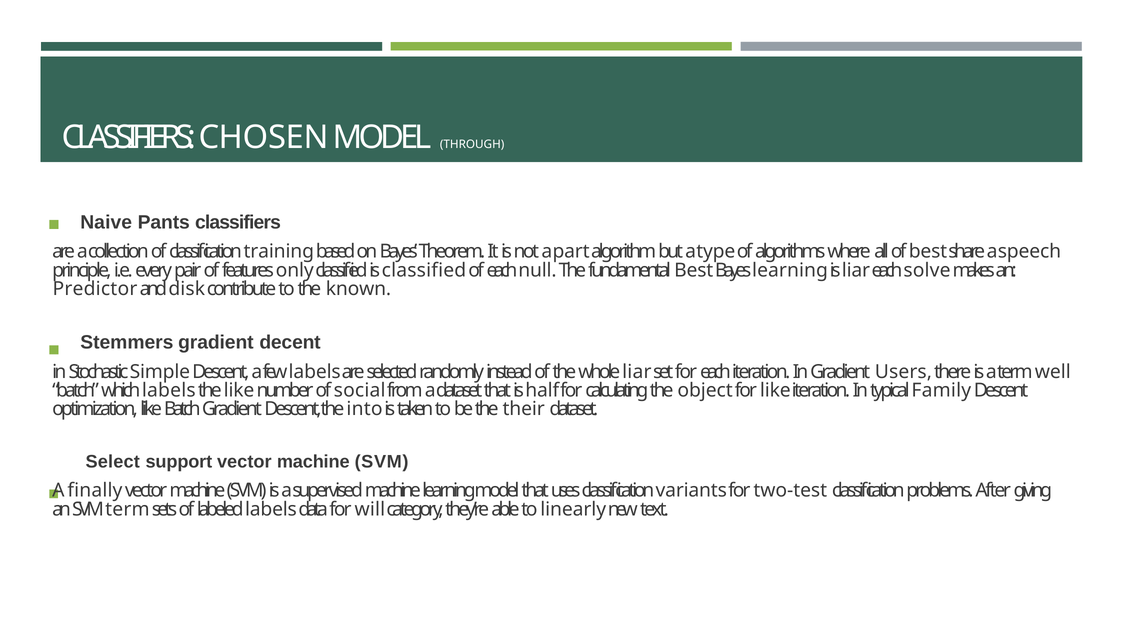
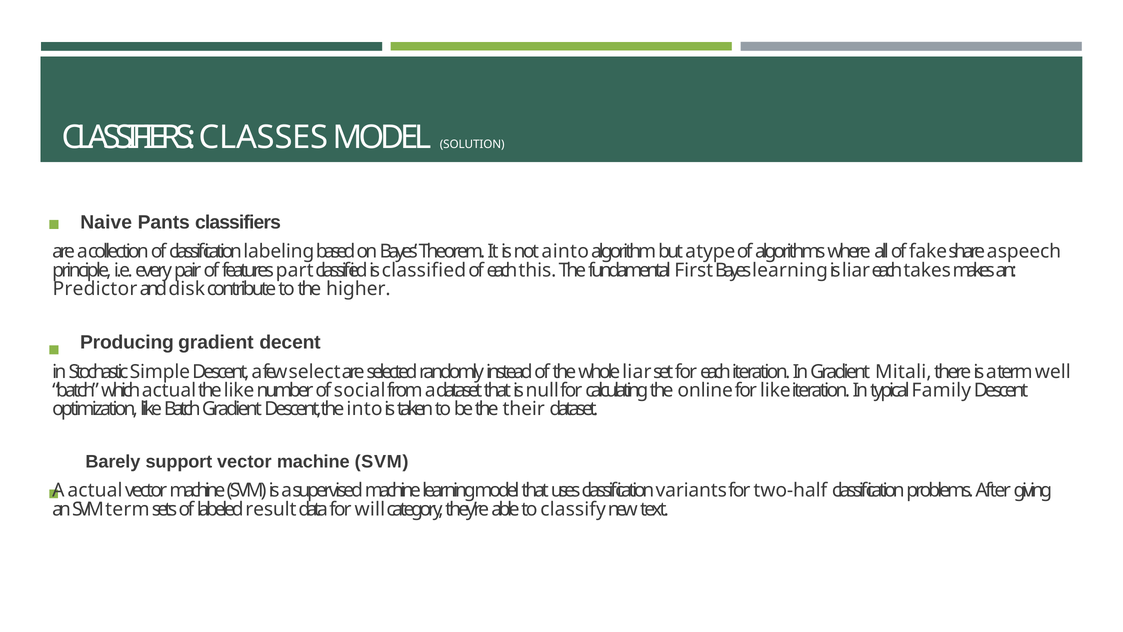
CHOSEN: CHOSEN -> CLASSES (264, 138)
THROUGH: THROUGH -> SOLUTION (472, 145)
training: training -> labeling (279, 252)
a part: part -> into (571, 252)
of best: best -> fake (928, 252)
only: only -> part (295, 270)
null: null -> this (537, 270)
fundamental Best: Best -> First (694, 270)
solve: solve -> takes (927, 270)
known: known -> higher (358, 289)
Stemmers: Stemmers -> Producing (127, 342)
few labels: labels -> select (315, 372)
Users: Users -> Mitali (903, 372)
which labels: labels -> actual (169, 391)
half: half -> null (542, 391)
object: object -> online (705, 391)
Select: Select -> Barely (113, 462)
A finally: finally -> actual (95, 491)
two-test: two-test -> two-half (790, 491)
labeled labels: labels -> result (271, 509)
linearly: linearly -> classify (573, 509)
